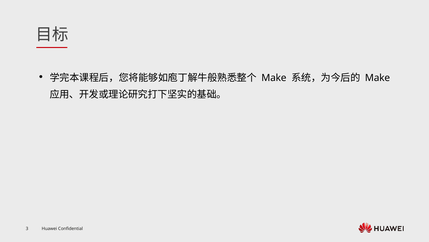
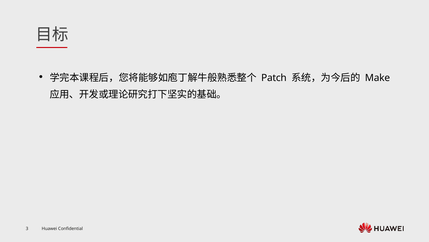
Make: Make -> Patch (274, 78)
